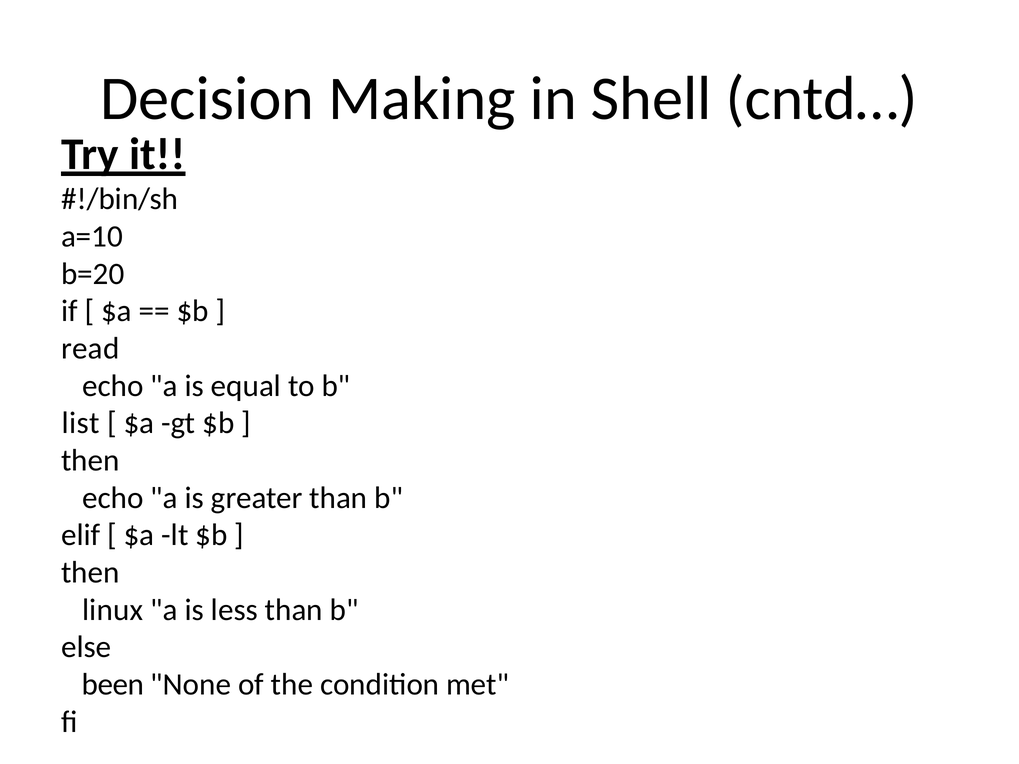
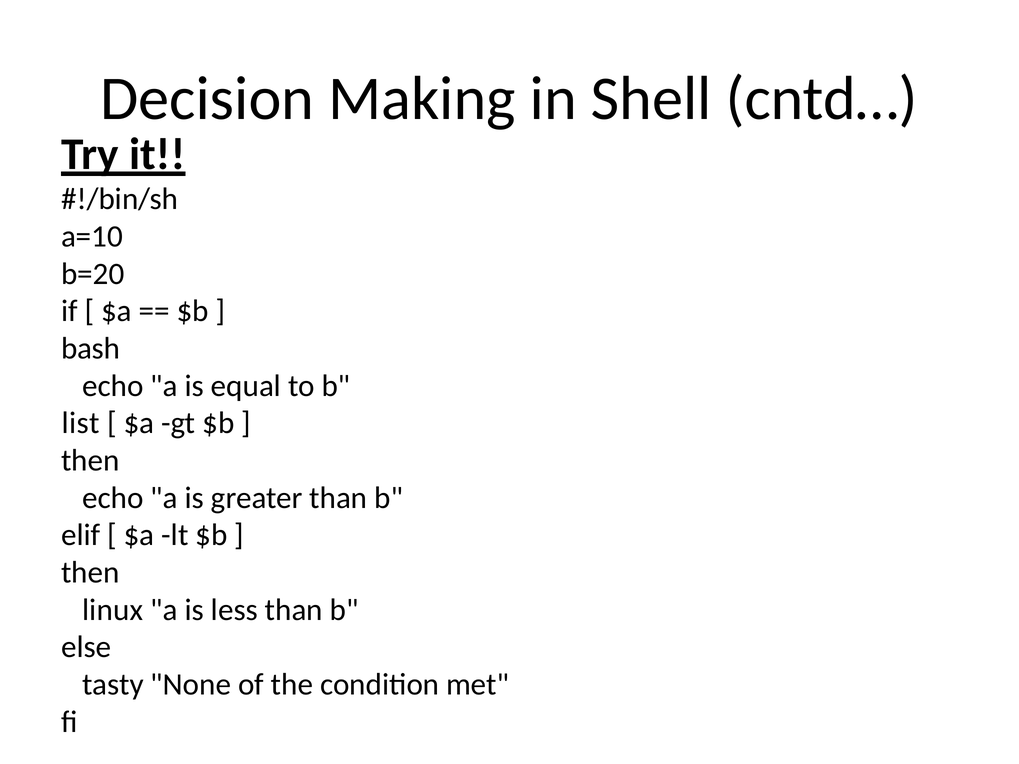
read: read -> bash (91, 349)
been: been -> tasty (113, 685)
